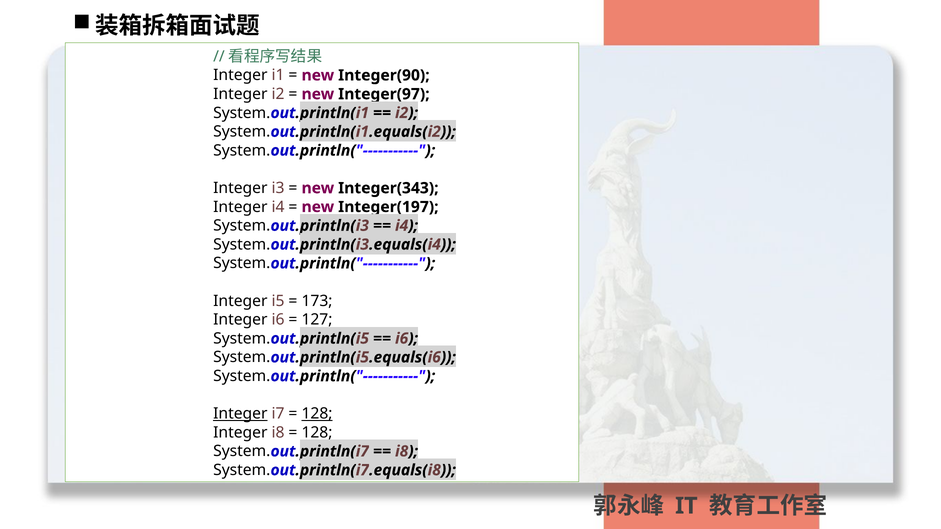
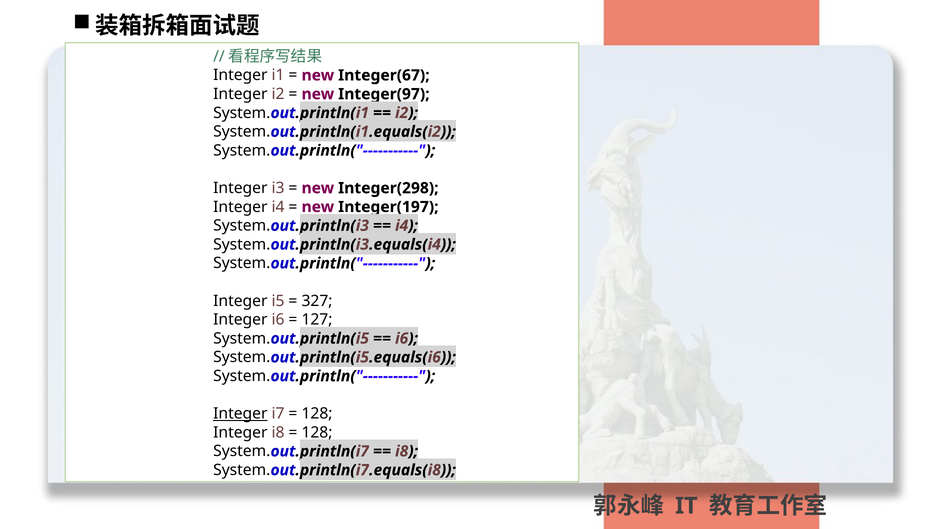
Integer(90: Integer(90 -> Integer(67 (384, 75)
Integer(343: Integer(343 -> Integer(298 (388, 188)
173: 173 -> 327 (317, 301)
128 underline: present -> none (317, 414)
